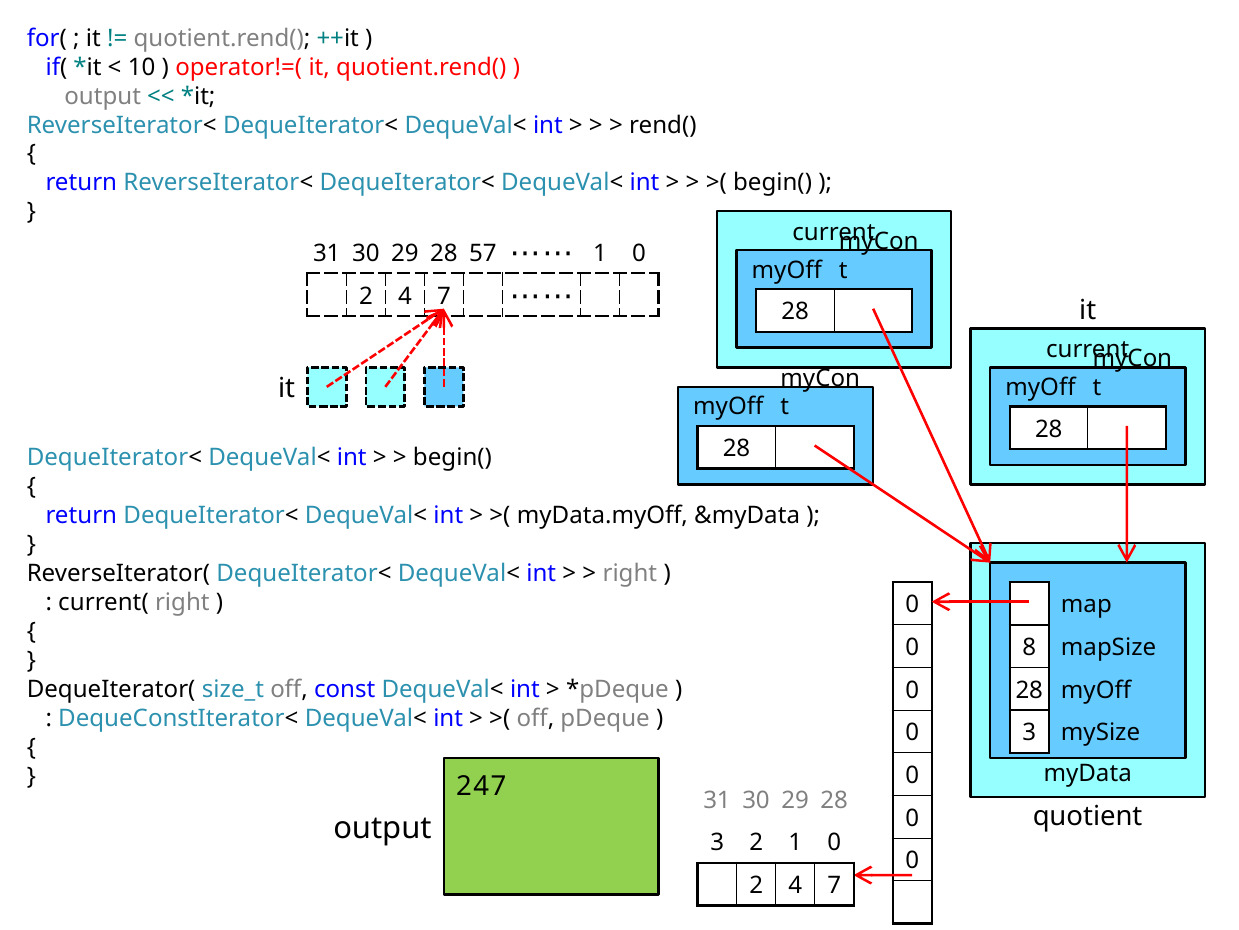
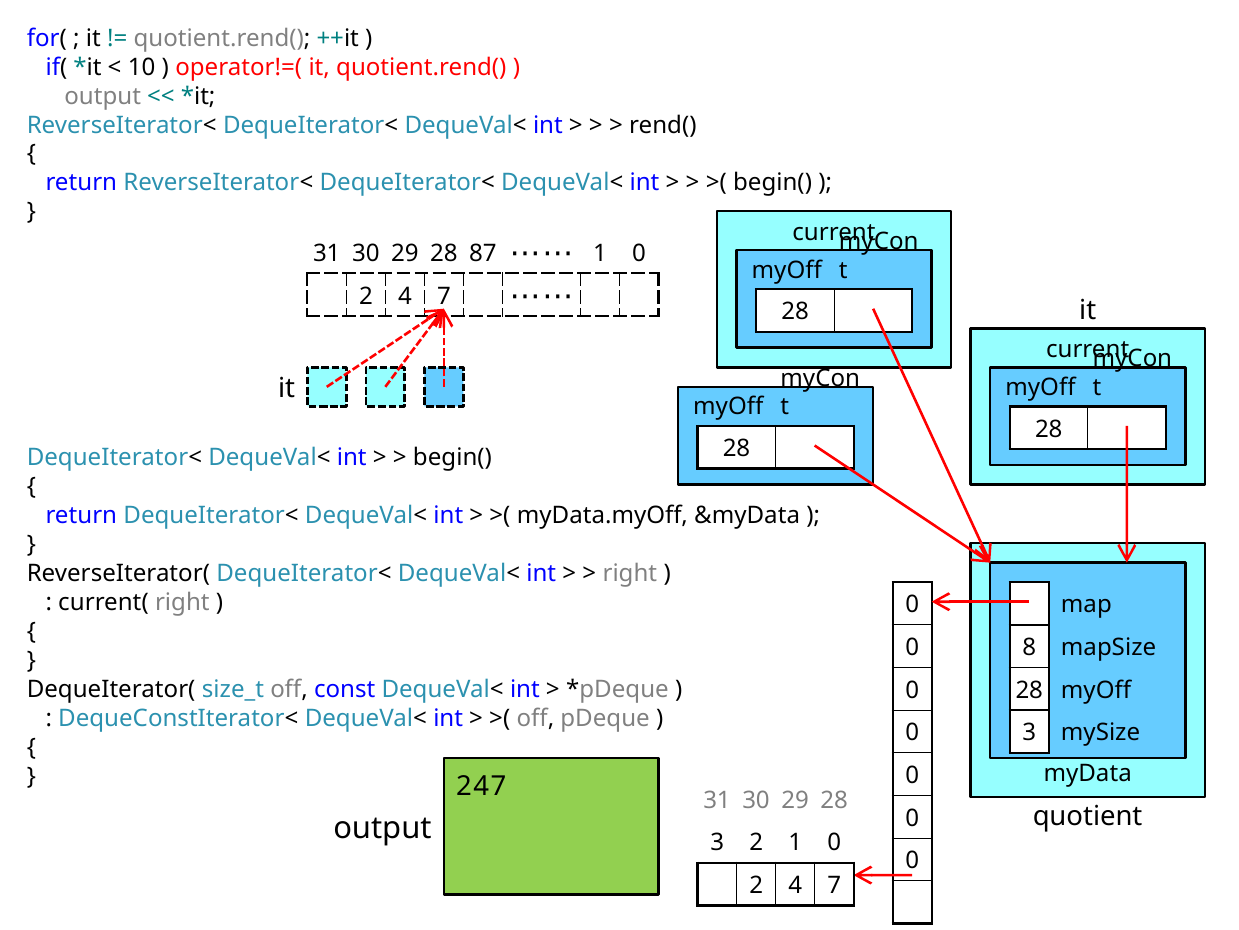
57: 57 -> 87 (483, 253)
